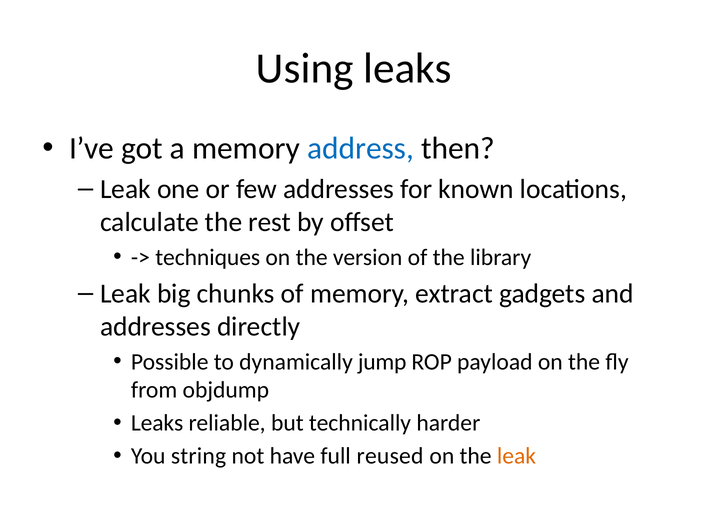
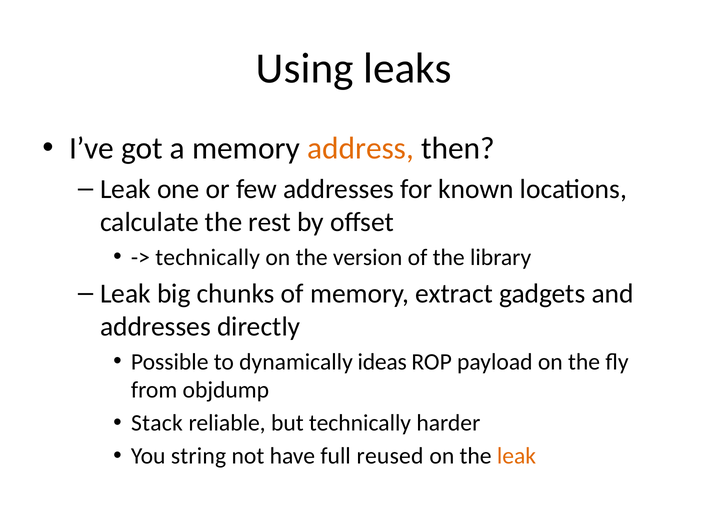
address colour: blue -> orange (361, 149)
techniques: techniques -> technically (208, 257)
jump: jump -> ideas (382, 362)
Leaks: Leaks -> Stack (157, 423)
